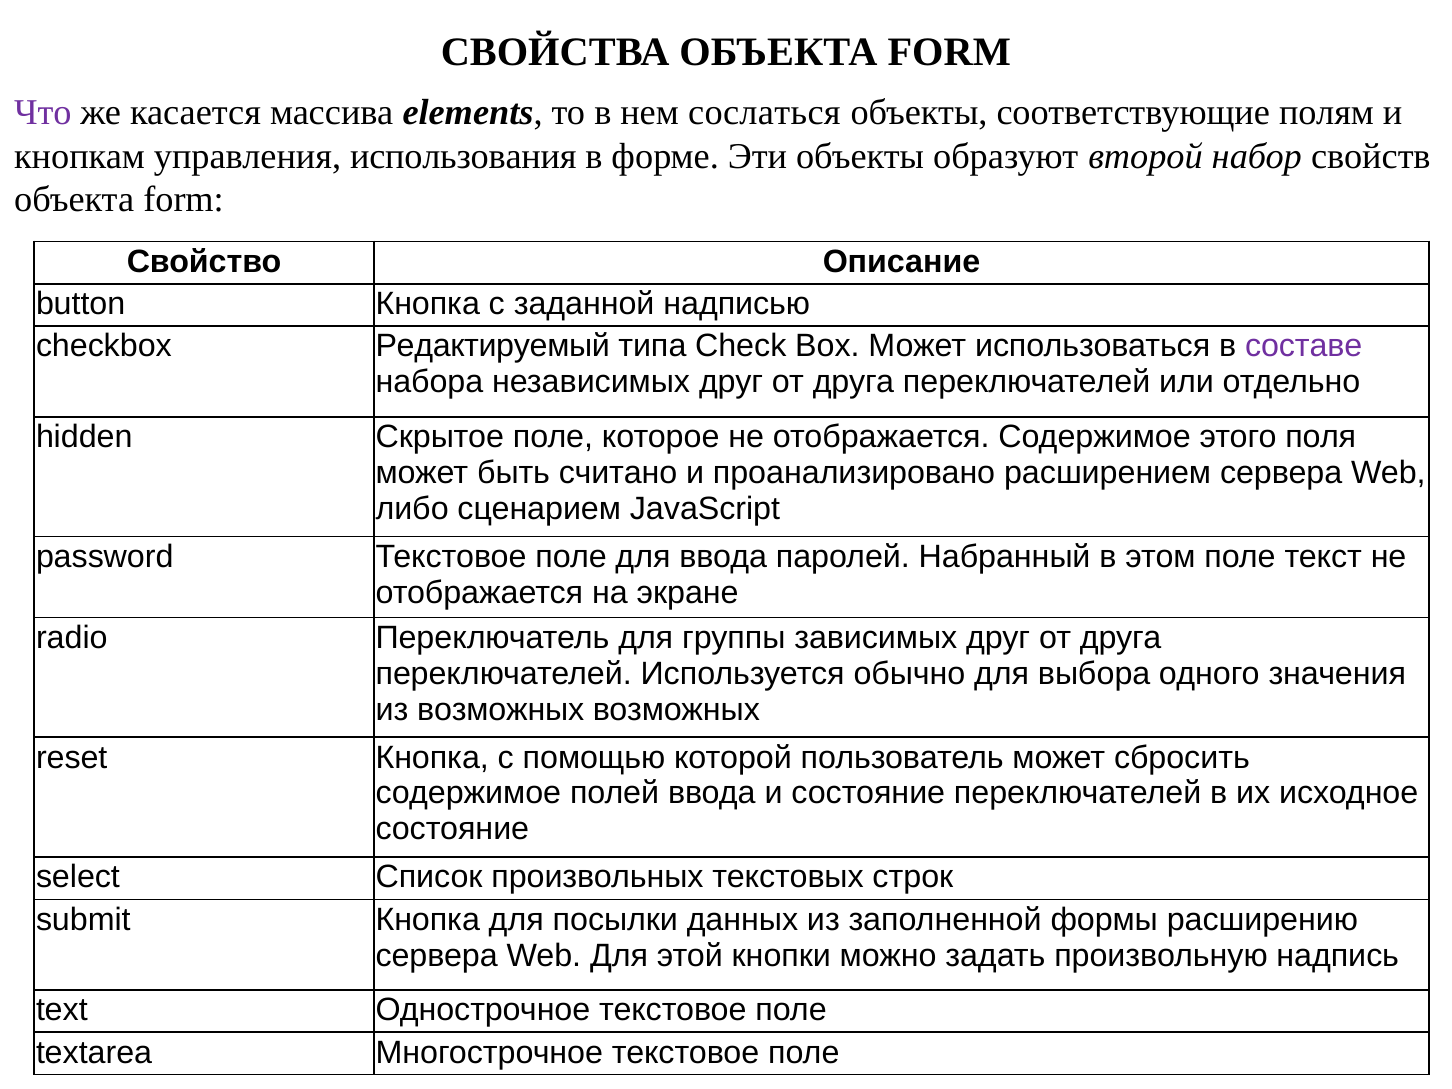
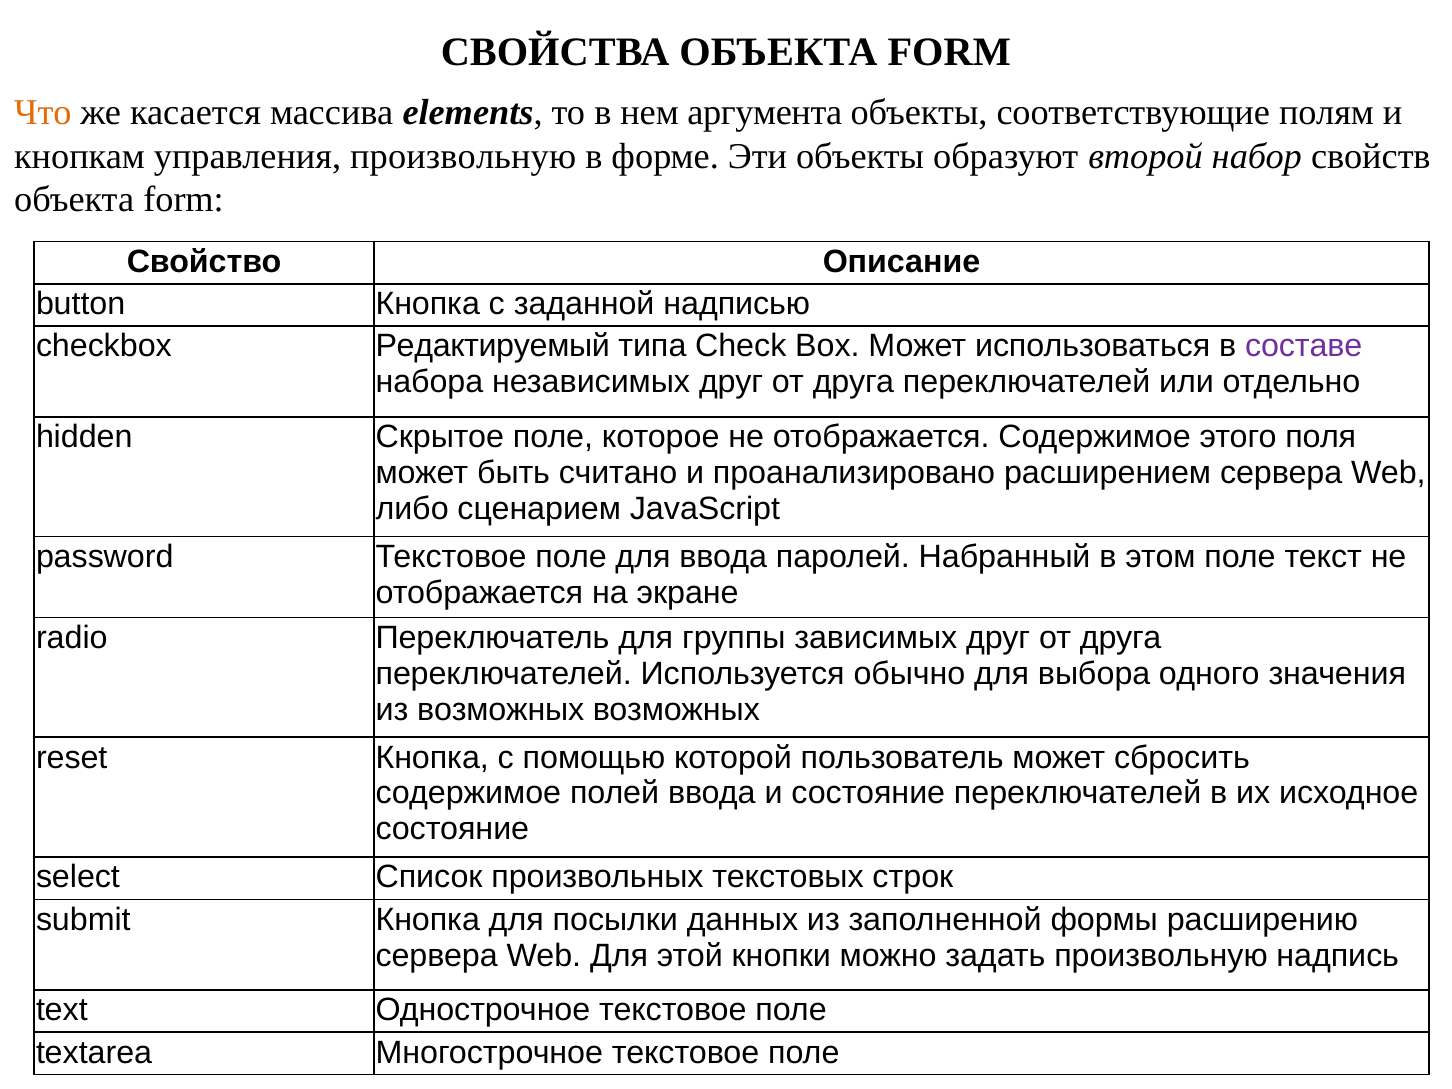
Что colour: purple -> orange (43, 113)
сослаться: сослаться -> аргумента (765, 113)
управления использования: использования -> произвольную (463, 156)
